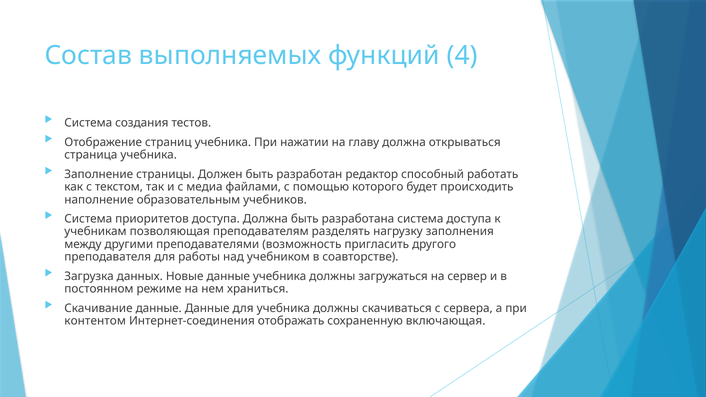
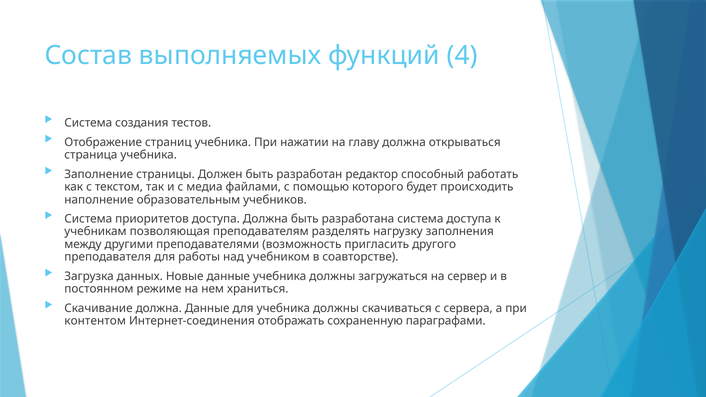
Скачивание данные: данные -> должна (159, 308)
включающая: включающая -> параграфами (446, 321)
